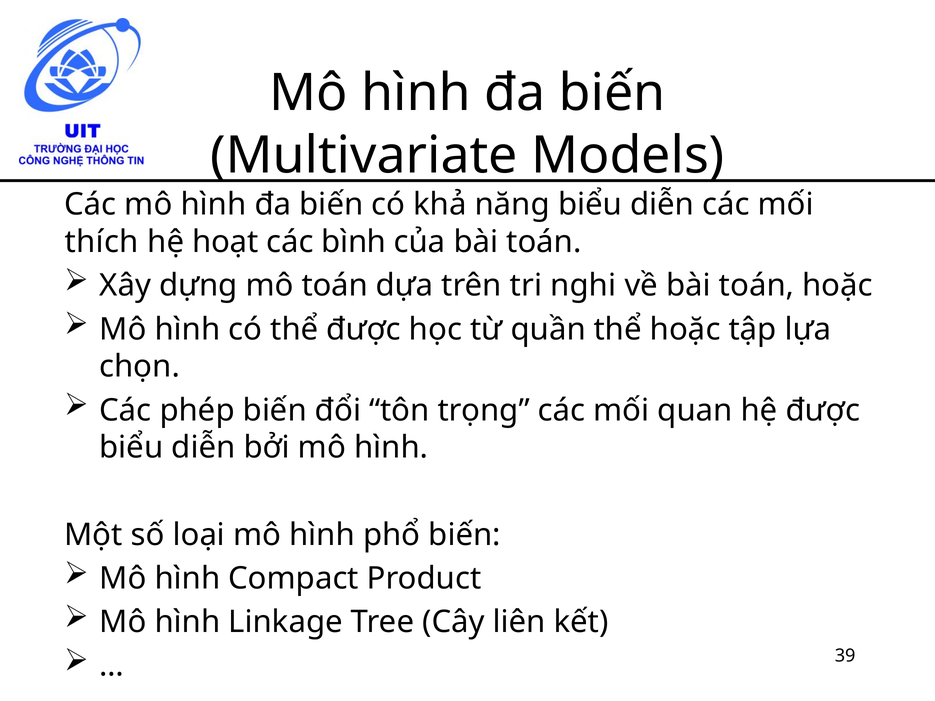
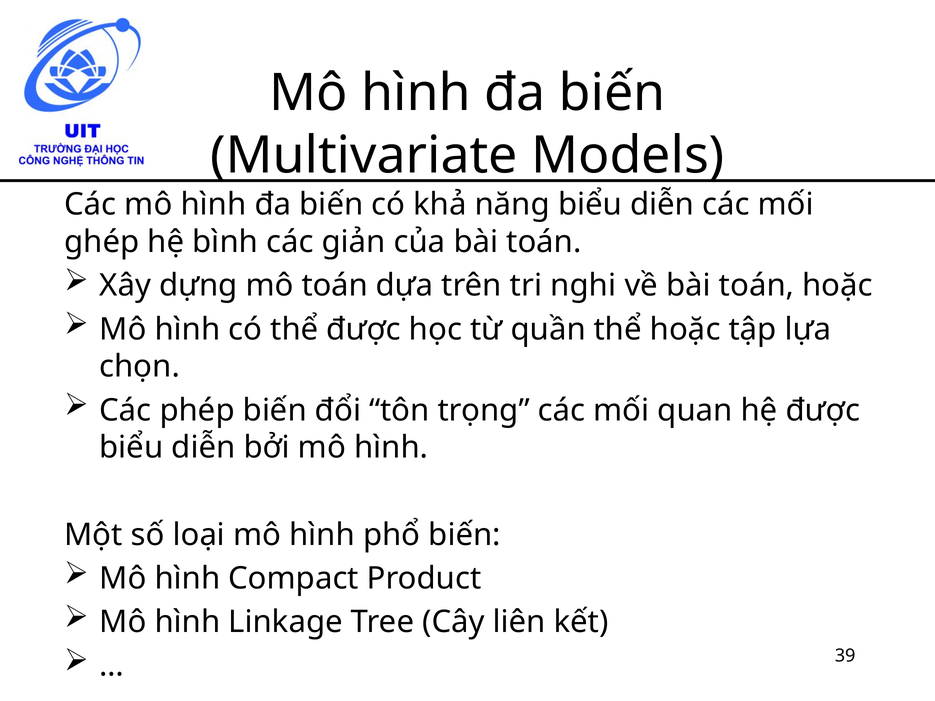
thích: thích -> ghép (102, 242)
hoạt: hoạt -> bình (225, 242)
bình: bình -> giản (354, 242)
